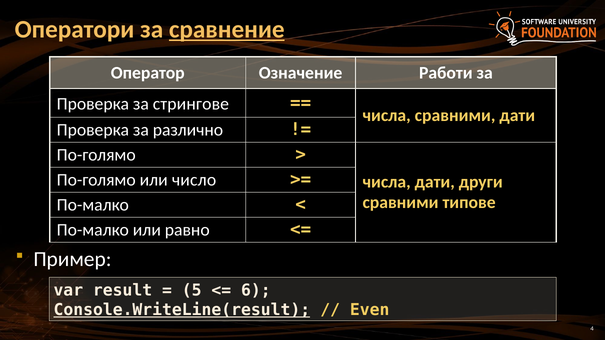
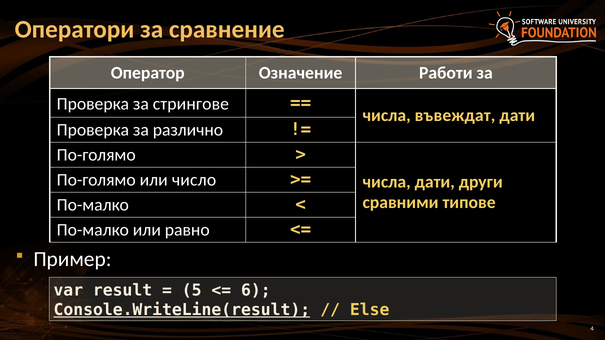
сравнение underline: present -> none (227, 29)
числа сравними: сравними -> въвеждат (455, 116)
Even: Even -> Else (370, 310)
